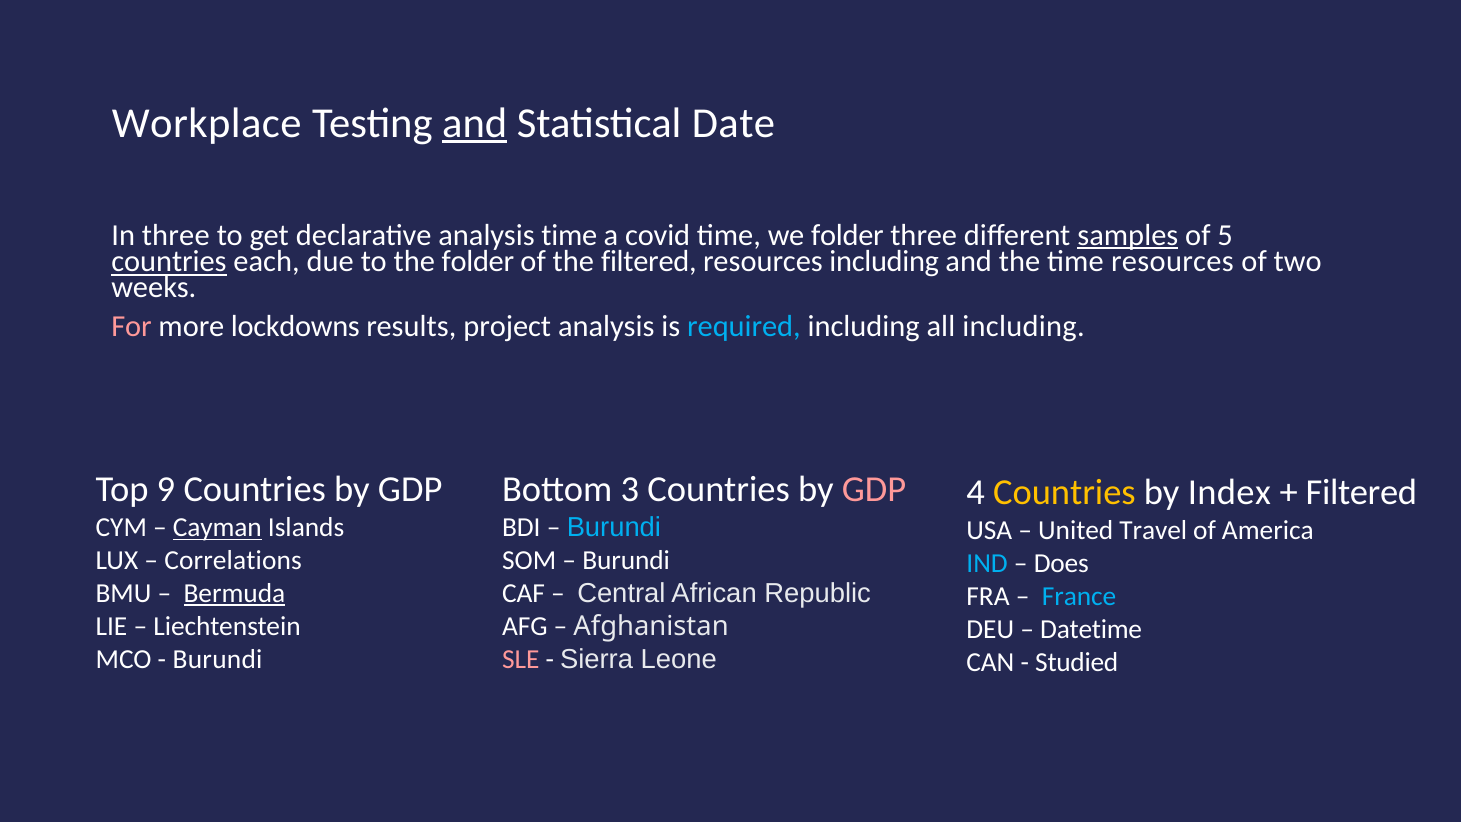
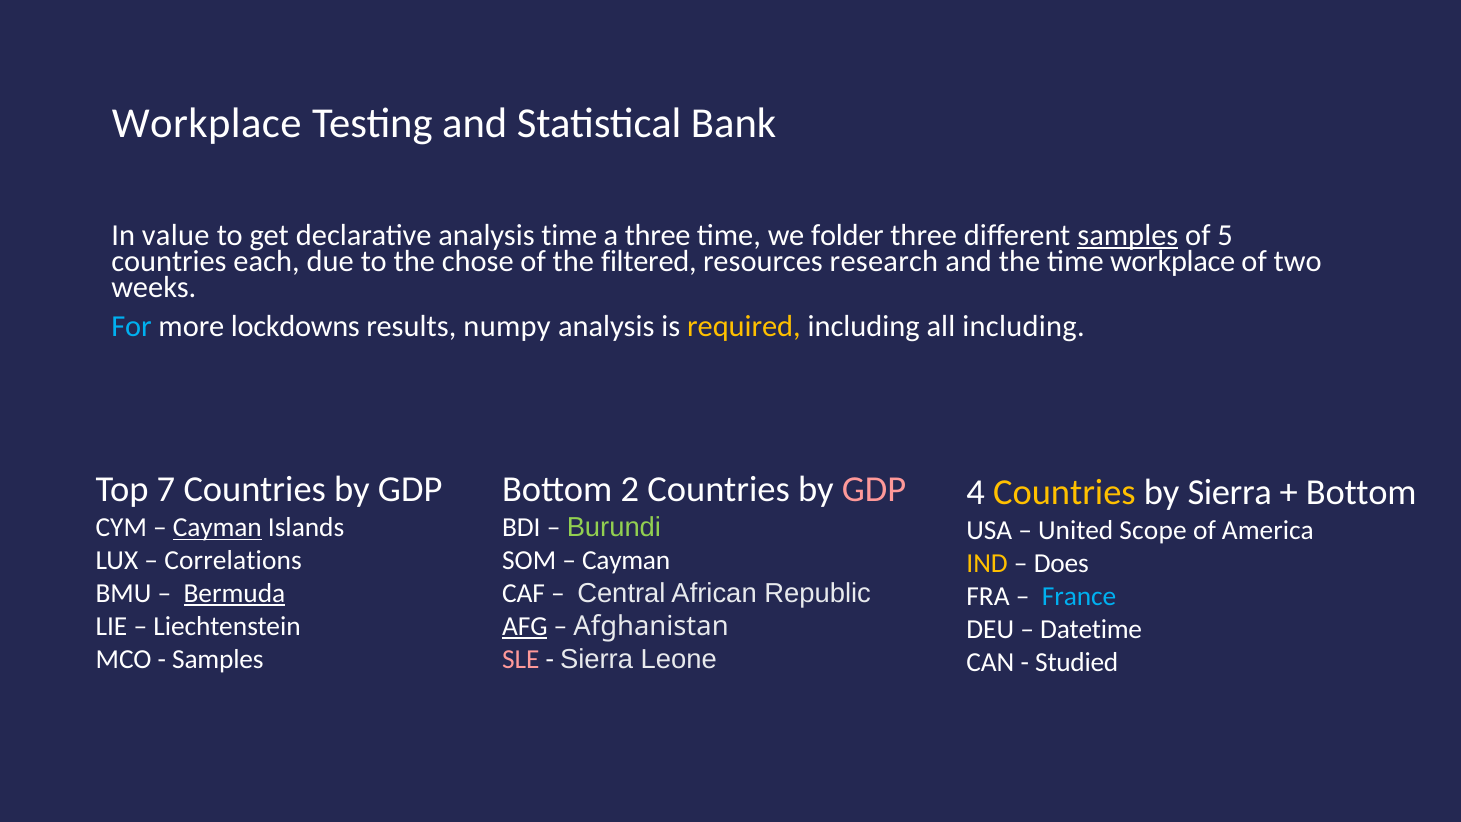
and underline: present -> none (475, 123)
Date: Date -> Bank (734, 123)
In three: three -> value (176, 235)
a covid: covid -> three (658, 235)
countries underline: present -> none (169, 262)
the folder: folder -> chose (478, 262)
resources including: including -> research (884, 262)
time resources: resources -> workplace (1173, 262)
For colour: pink -> light blue (132, 326)
project: project -> numpy (507, 326)
required colour: light blue -> yellow (744, 326)
9: 9 -> 7 (166, 490)
3: 3 -> 2 (630, 490)
by Index: Index -> Sierra (1230, 493)
Filtered: Filtered -> Bottom (1361, 493)
Burundi colour: light blue -> light green (614, 527)
Travel: Travel -> Scope (1153, 530)
Burundi: Burundi -> Cayman (626, 560)
IND colour: light blue -> yellow (987, 563)
AFG underline: none -> present (525, 626)
Burundi: Burundi -> Samples (218, 659)
